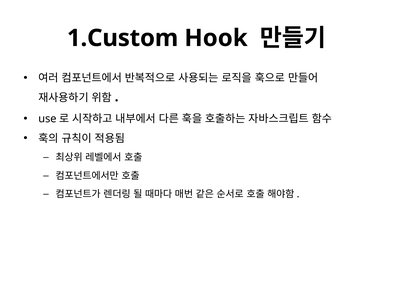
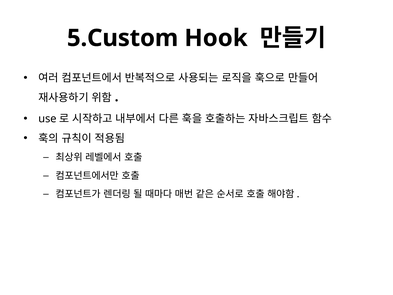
1.Custom: 1.Custom -> 5.Custom (123, 38)
